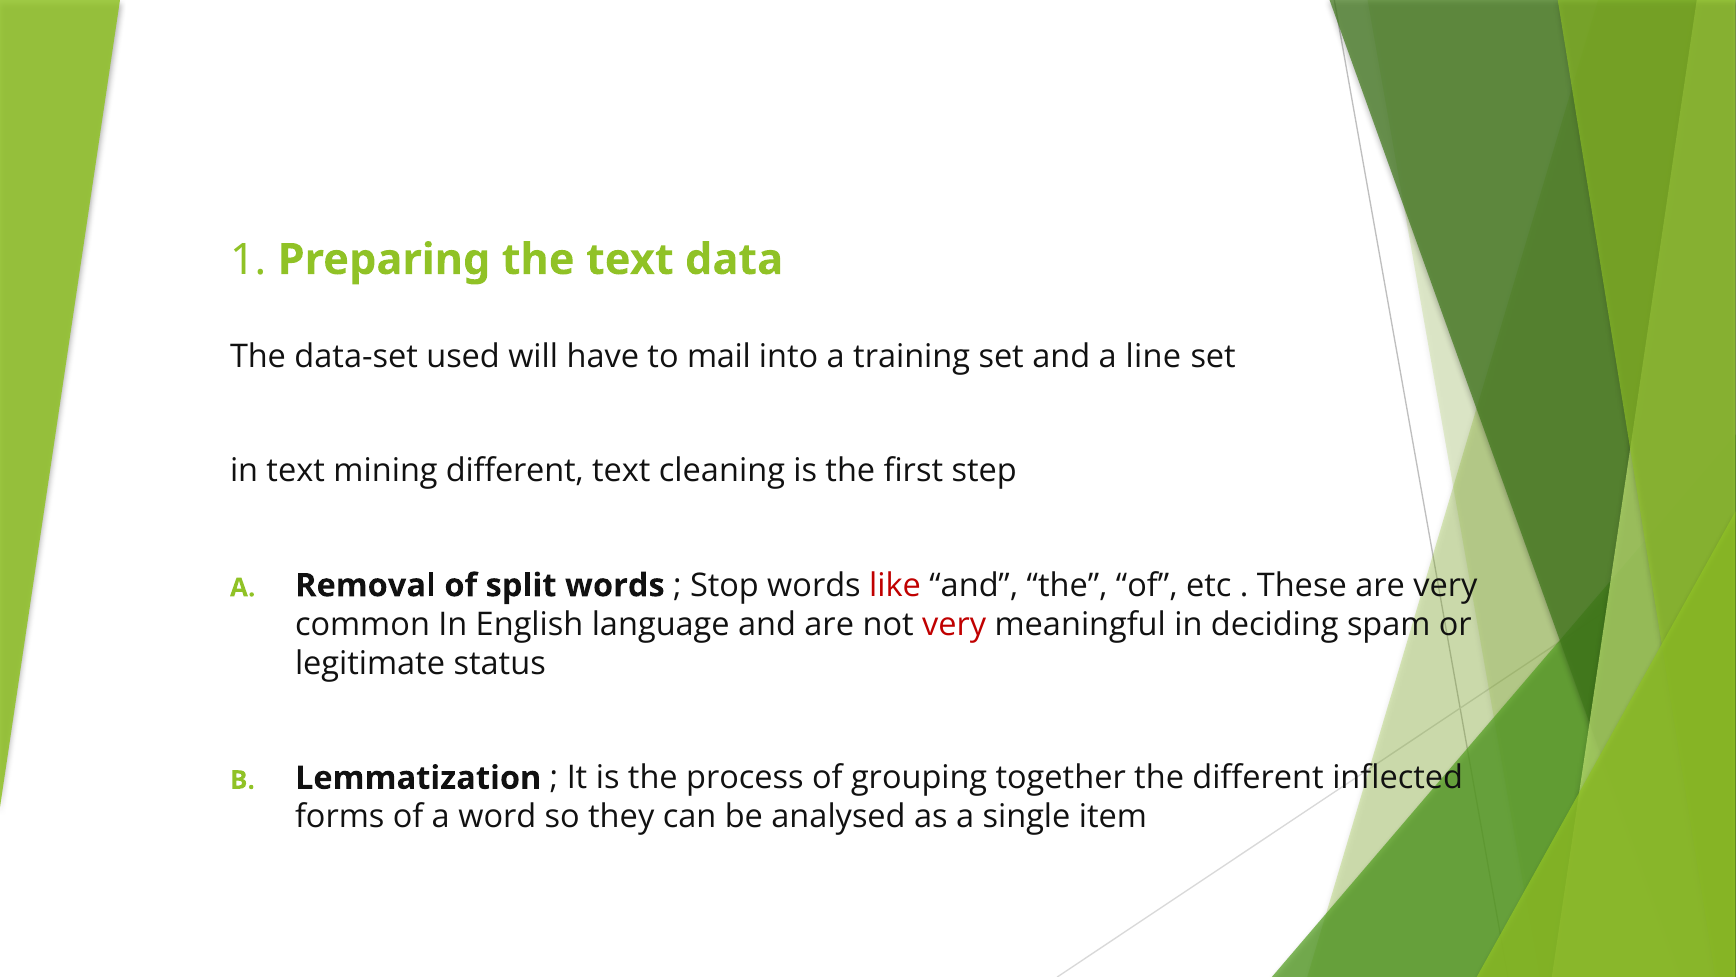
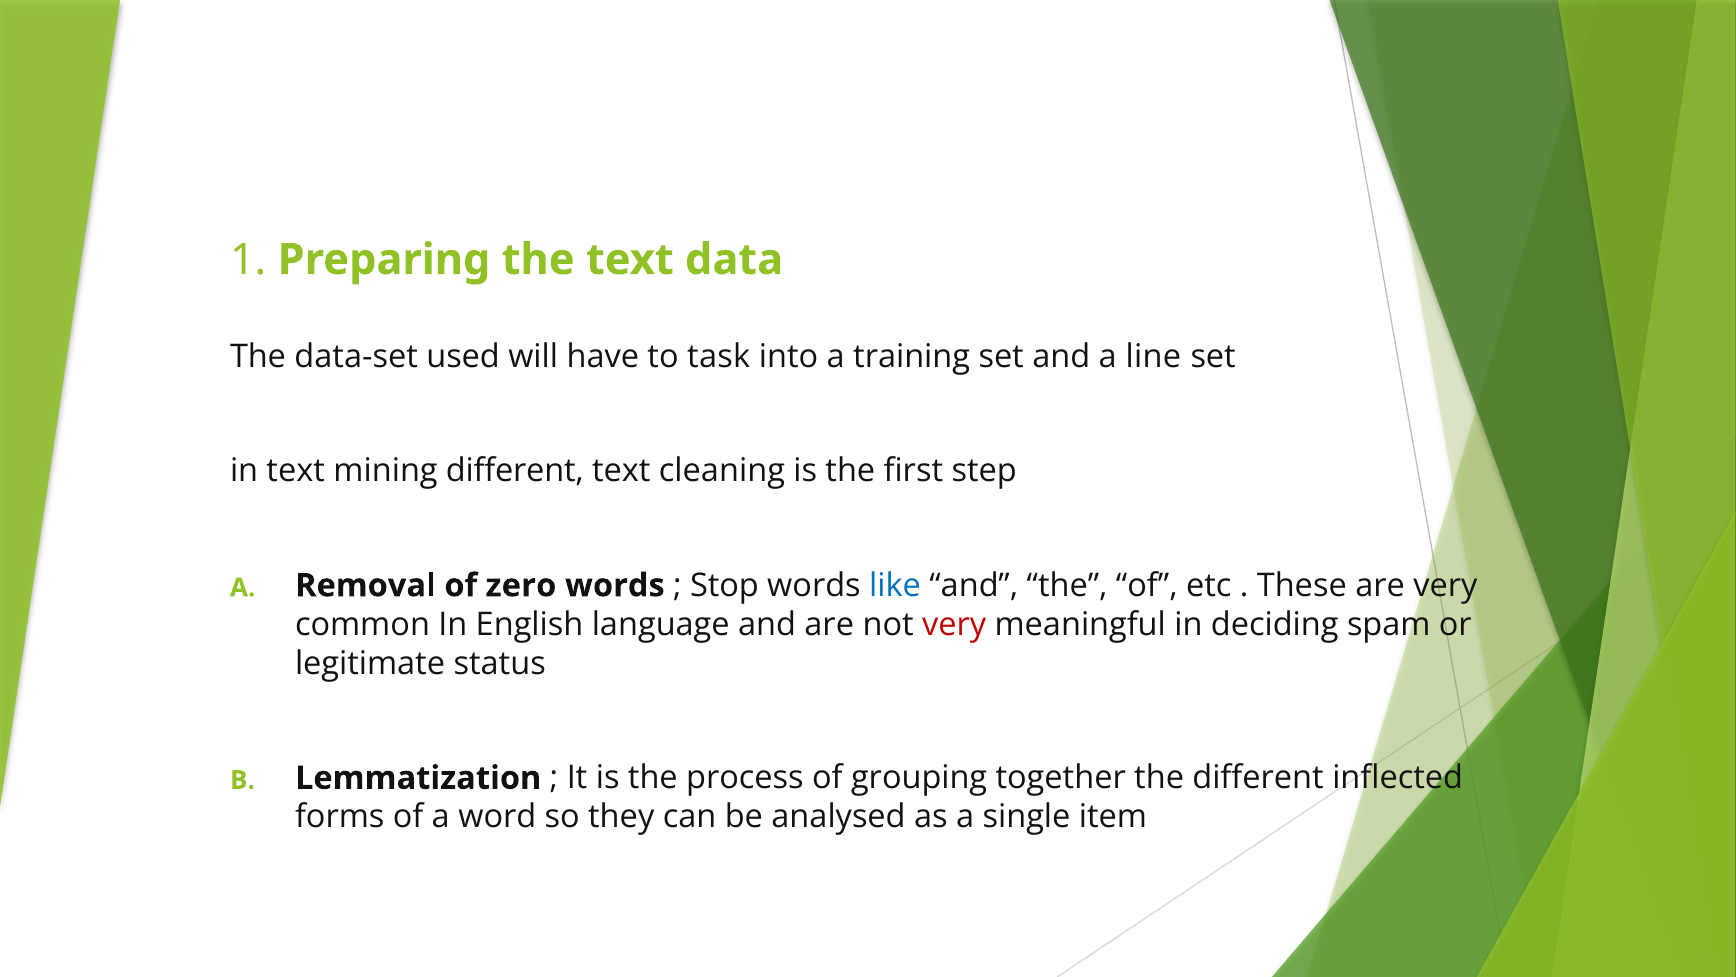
mail: mail -> task (719, 357)
split: split -> zero (521, 585)
like colour: red -> blue (895, 585)
